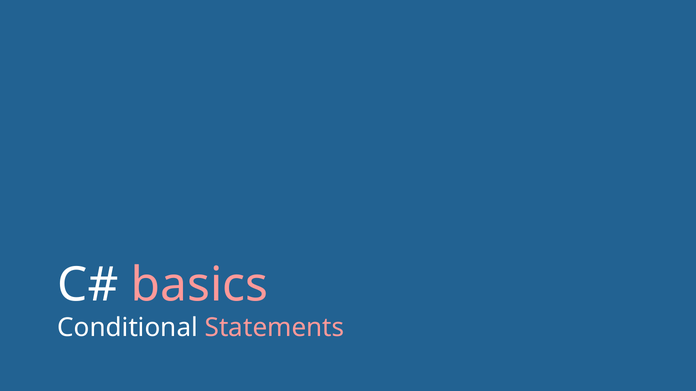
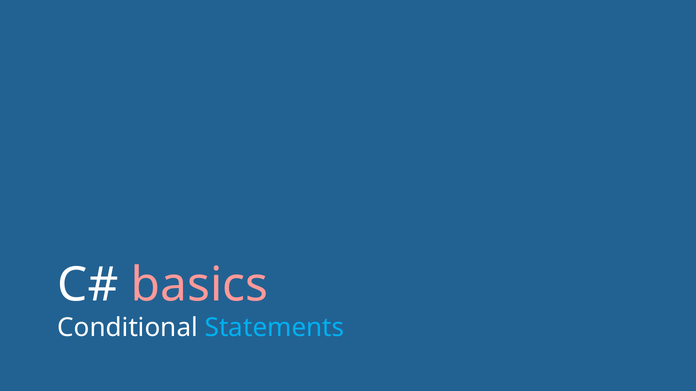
Statements colour: pink -> light blue (275, 328)
